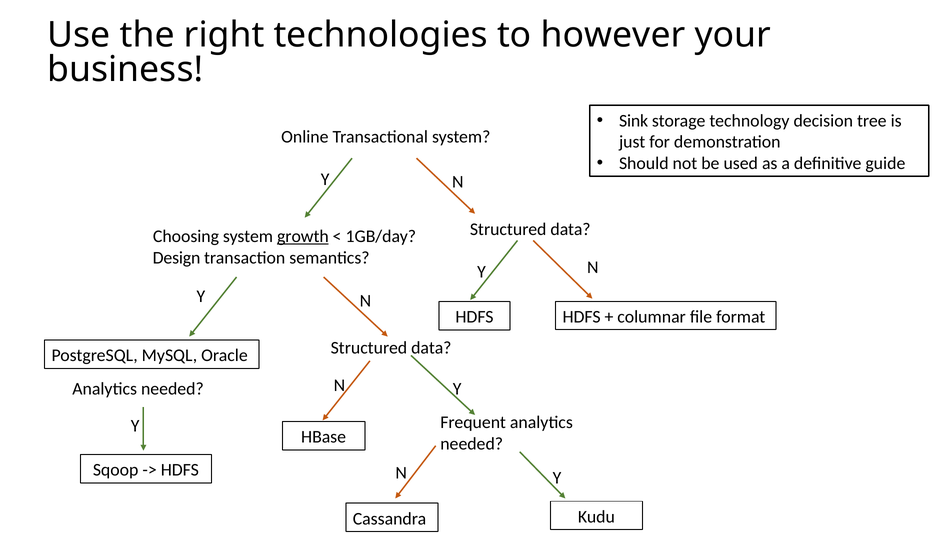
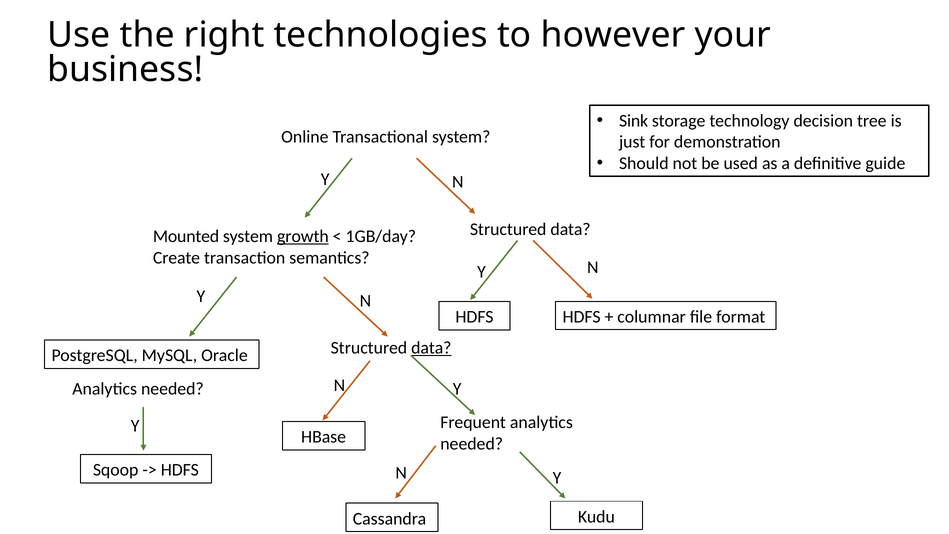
Choosing: Choosing -> Mounted (186, 236)
Design: Design -> Create (177, 258)
data underline: none -> present (431, 348)
